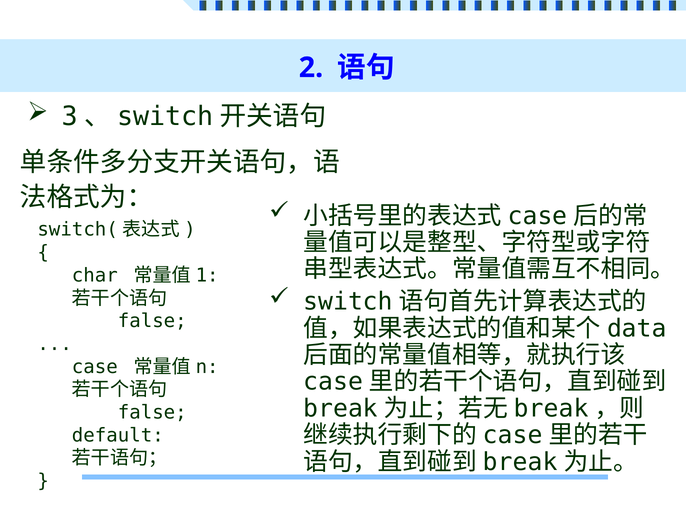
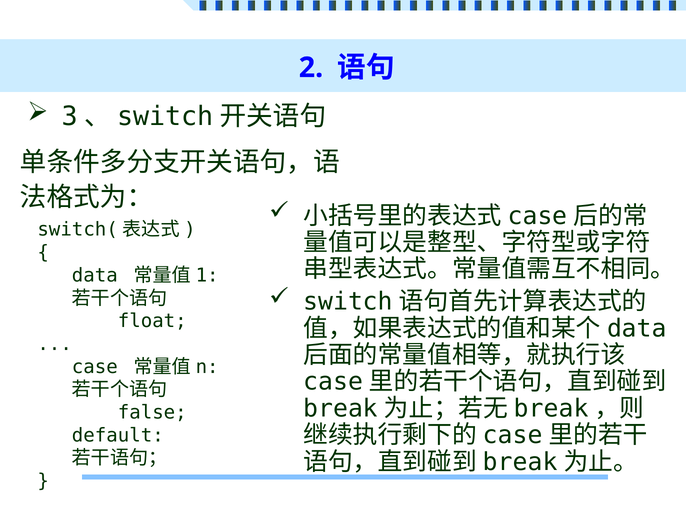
char: char -> data (95, 276)
false: false -> float (152, 321)
